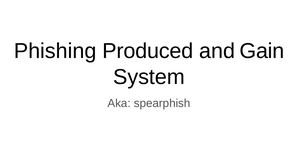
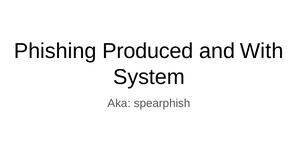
Gain: Gain -> With (262, 51)
